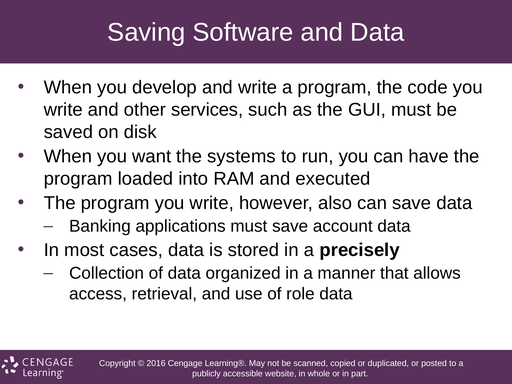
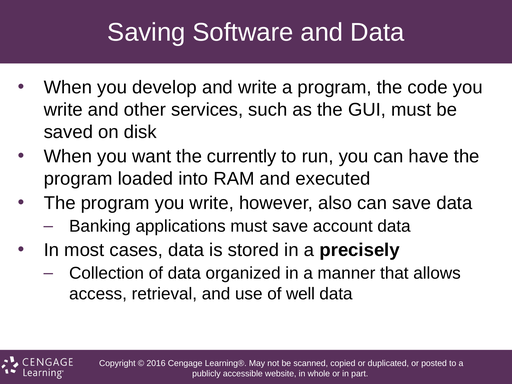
systems: systems -> currently (242, 156)
role: role -> well (300, 294)
